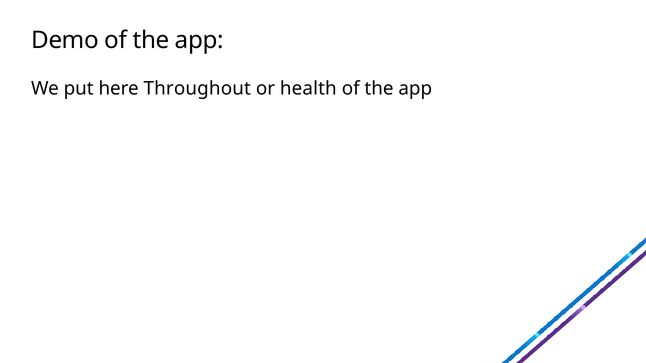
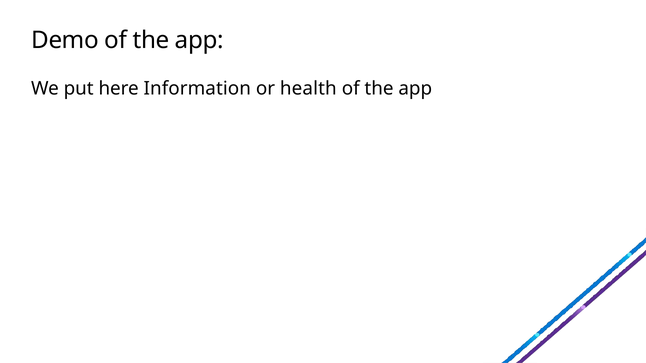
Throughout: Throughout -> Information (197, 89)
